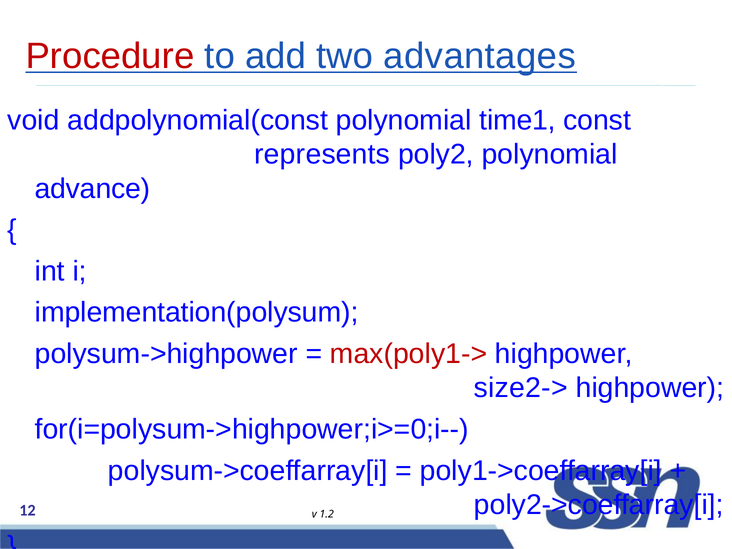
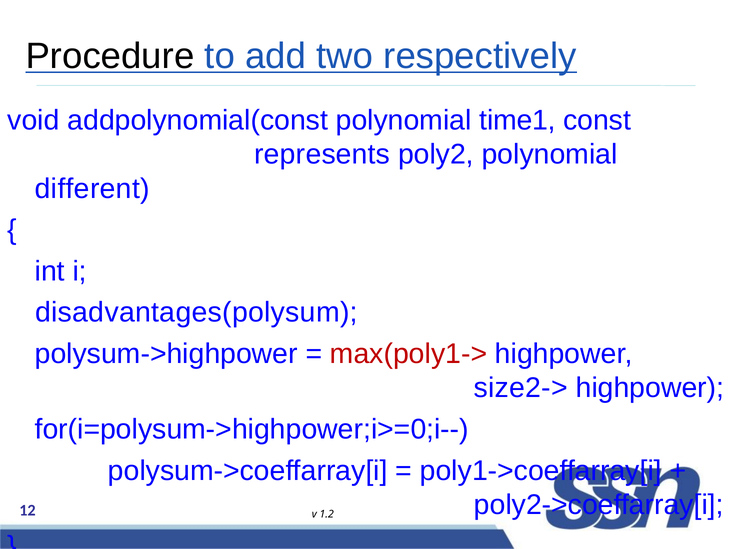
Procedure colour: red -> black (110, 56)
advantages: advantages -> respectively (480, 56)
advance: advance -> different (92, 189)
implementation(polysum: implementation(polysum -> disadvantages(polysum (196, 313)
